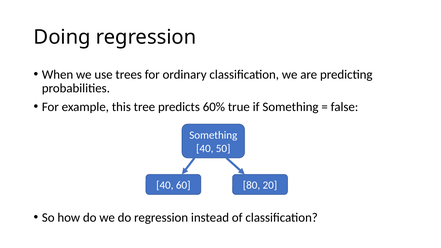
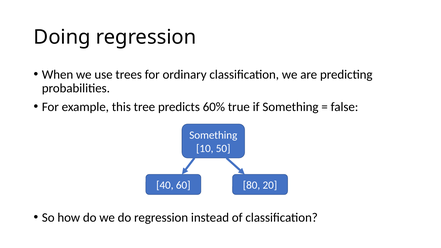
40: 40 -> 10 (205, 148)
